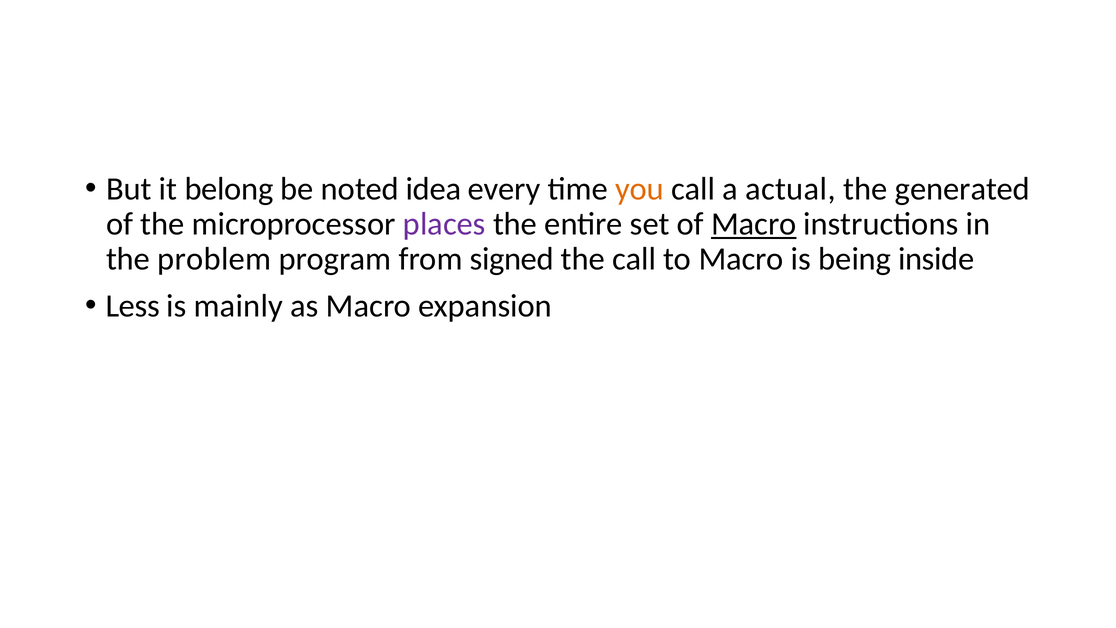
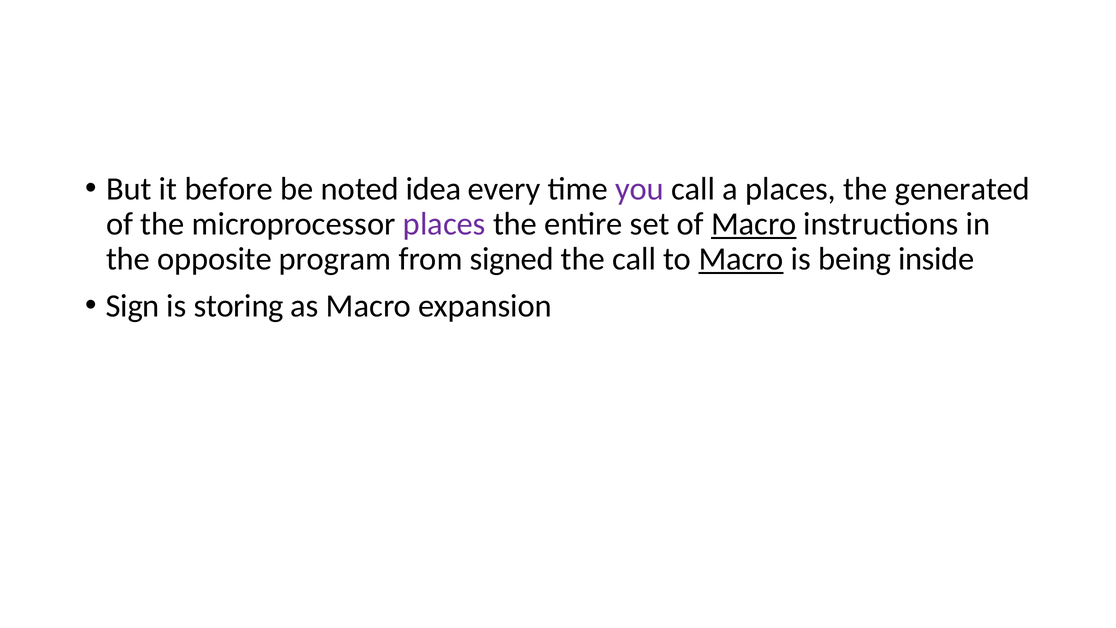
belong: belong -> before (229, 189)
you colour: orange -> purple (640, 189)
a actual: actual -> places (791, 189)
problem: problem -> opposite (215, 259)
Macro underline: none -> present (741, 259)
Less: Less -> Sign (133, 306)
mainly: mainly -> storing (239, 306)
